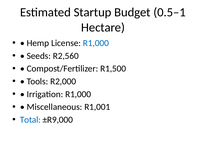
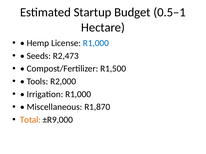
R2,560: R2,560 -> R2,473 (66, 56)
R1,001: R1,001 -> R1,870 (97, 107)
Total colour: blue -> orange (30, 120)
